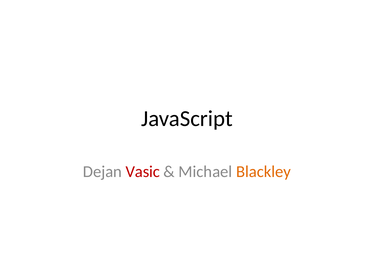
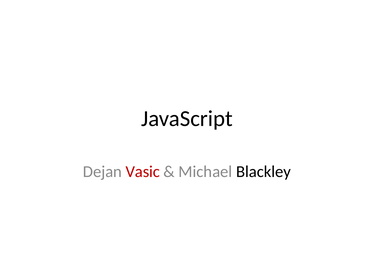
Blackley colour: orange -> black (263, 172)
